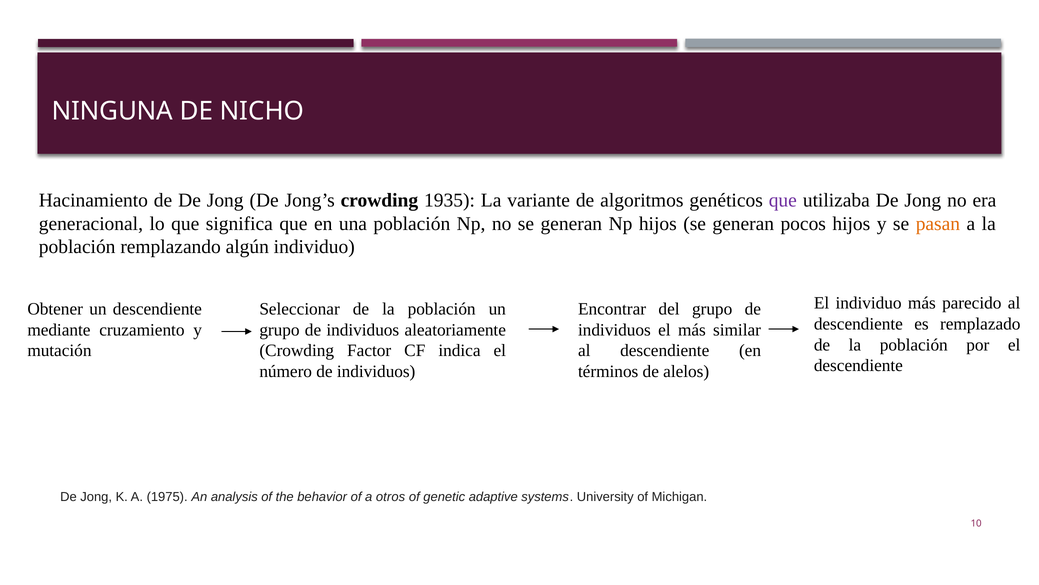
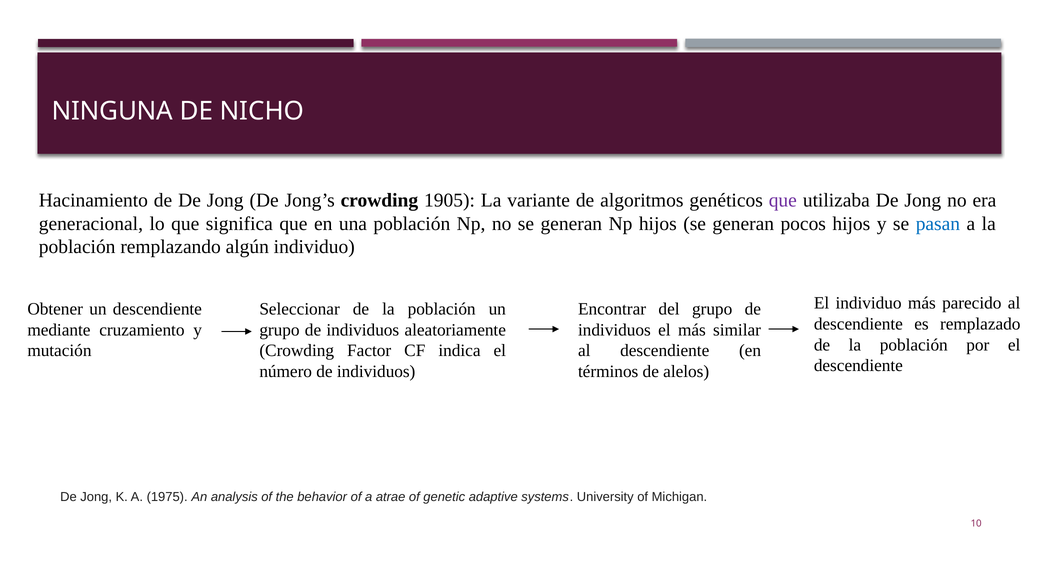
1935: 1935 -> 1905 (450, 200)
pasan colour: orange -> blue (938, 223)
otros: otros -> atrae (391, 496)
